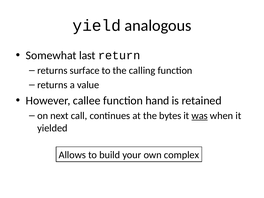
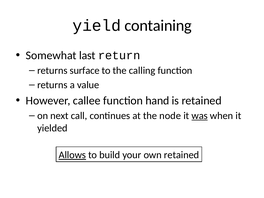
analogous: analogous -> containing (158, 26)
bytes: bytes -> node (170, 116)
Allows underline: none -> present (72, 155)
own complex: complex -> retained (182, 155)
